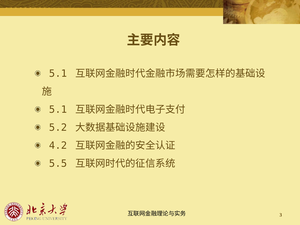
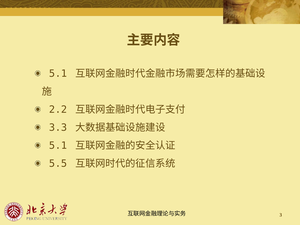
5.1: 5.1 -> 2.2 (58, 110)
5.2: 5.2 -> 3.3 (58, 128)
4.2: 4.2 -> 5.1 (58, 146)
